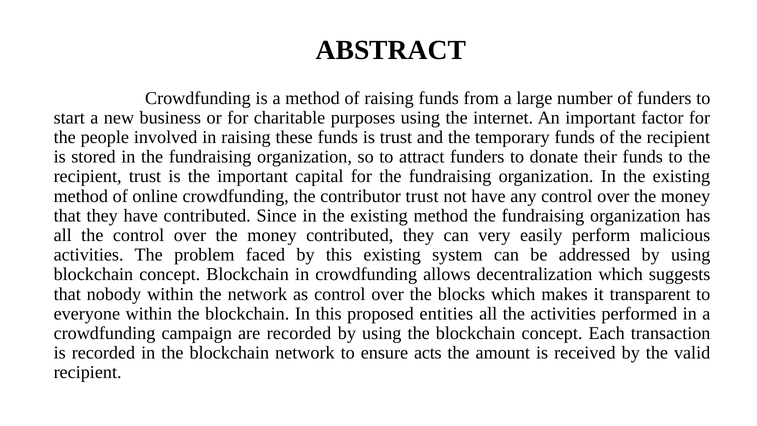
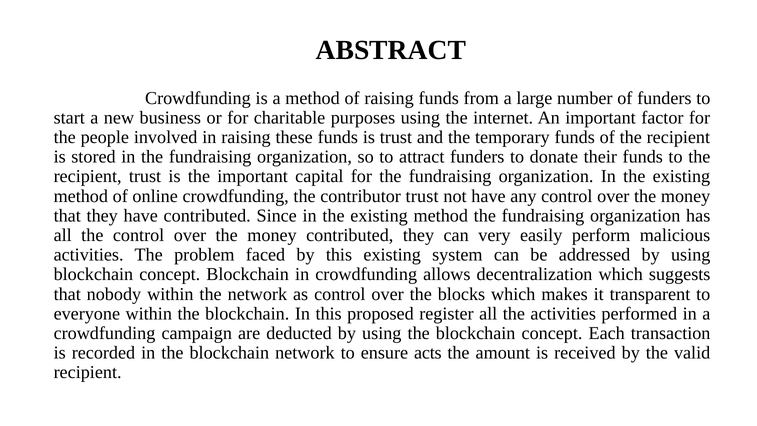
entities: entities -> register (446, 313)
are recorded: recorded -> deducted (299, 333)
